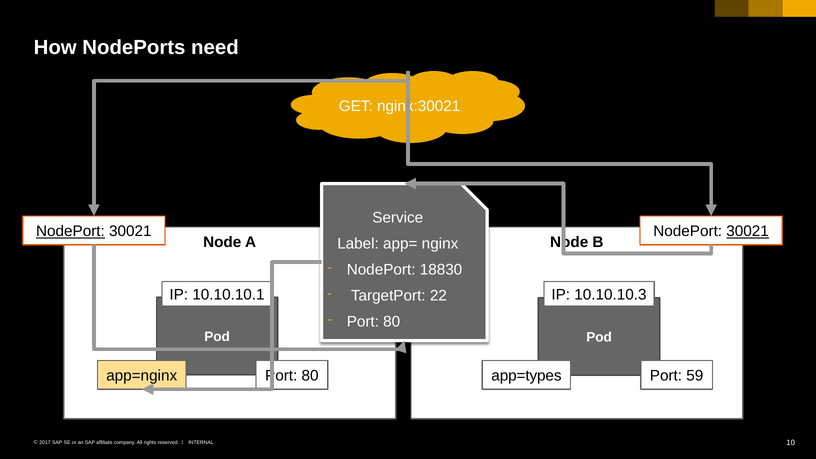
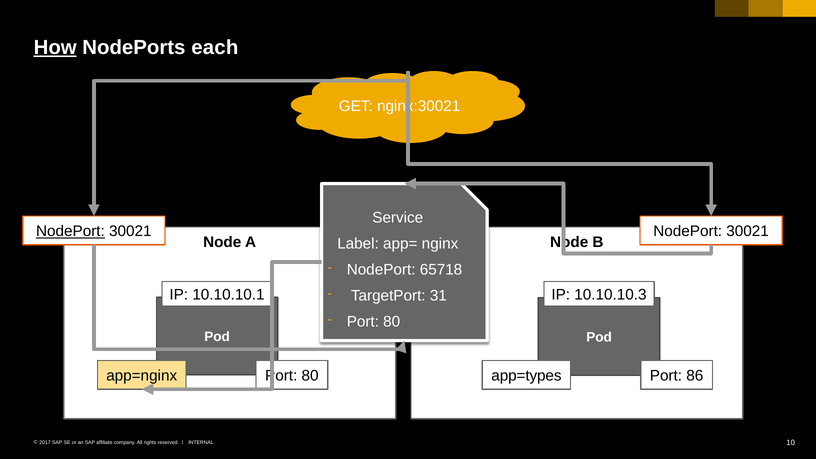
How underline: none -> present (55, 47)
need: need -> each (215, 47)
30021 underline: present -> none (748, 231)
18830: 18830 -> 65718 (441, 270)
22: 22 -> 31 (438, 296)
59: 59 -> 86 (695, 376)
